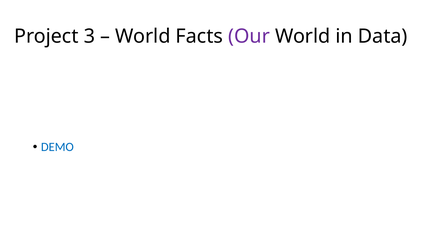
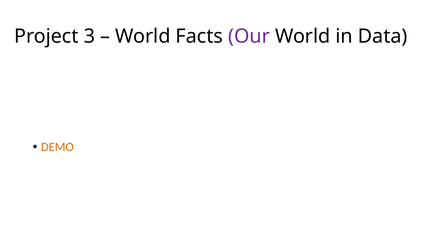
DEMO colour: blue -> orange (57, 147)
